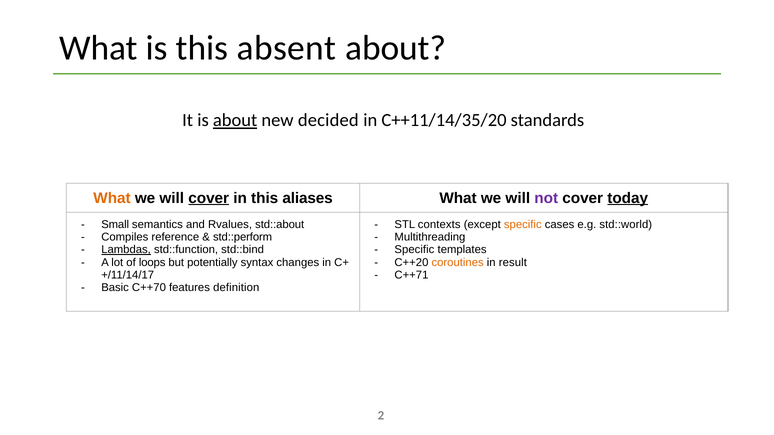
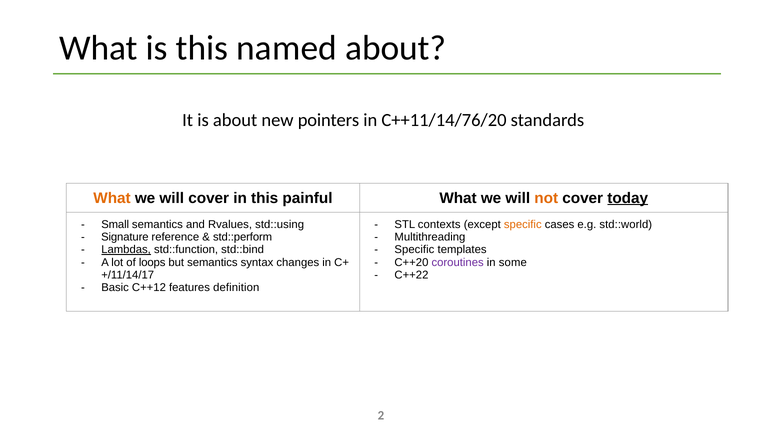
absent: absent -> named (287, 48)
about underline: present -> none (235, 120)
decided: decided -> pointers (328, 120)
C++11/14/35/20: C++11/14/35/20 -> C++11/14/76/20 (444, 120)
cover underline: present -> none (209, 198)
aliases: aliases -> painful (307, 198)
not colour: purple -> orange (546, 198)
std::about: std::about -> std::using (280, 225)
Compiles: Compiles -> Signature (125, 237)
but potentially: potentially -> semantics (212, 263)
coroutines colour: orange -> purple (458, 263)
result: result -> some (513, 263)
C++71: C++71 -> C++22 (411, 275)
C++70: C++70 -> C++12 (149, 288)
